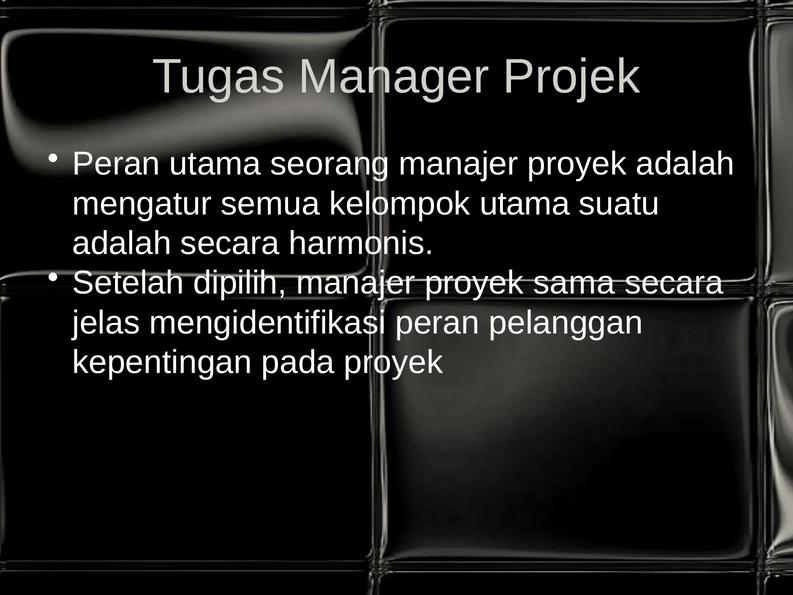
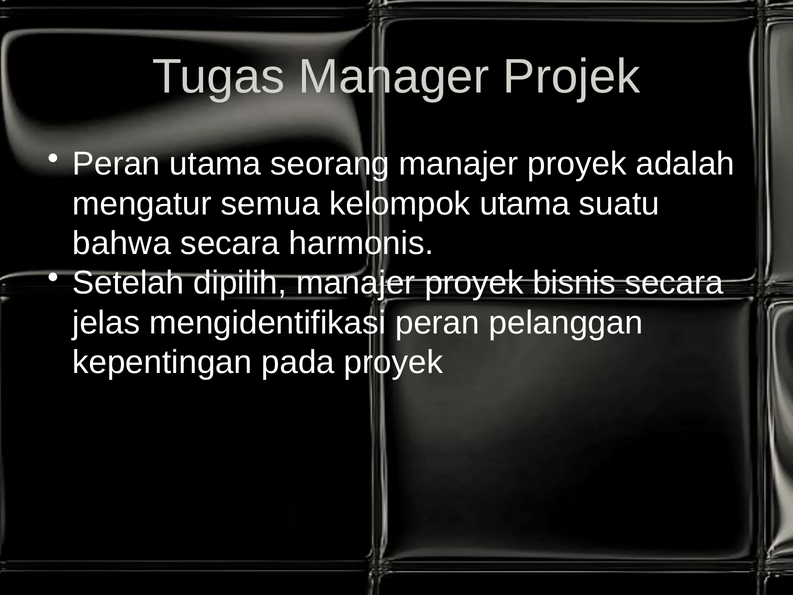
adalah: adalah -> bahwa (122, 243)
sama: sama -> bisnis (574, 283)
